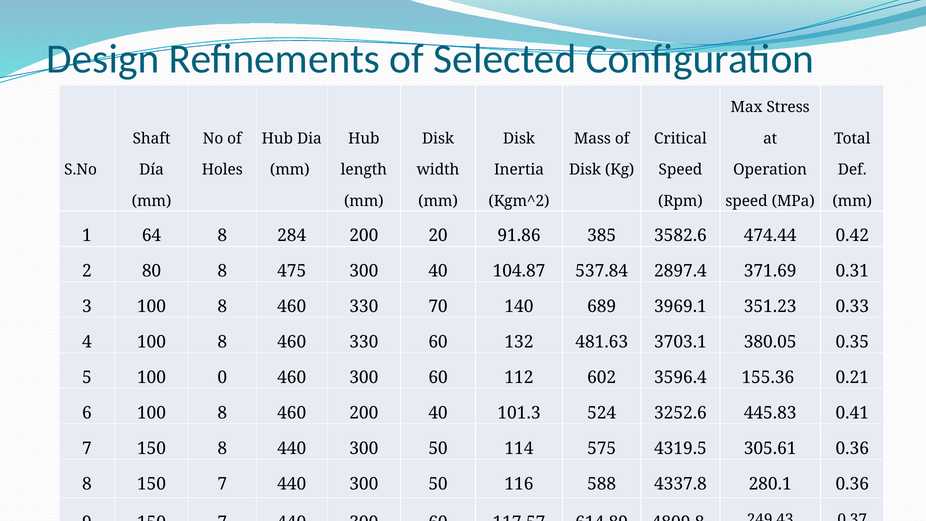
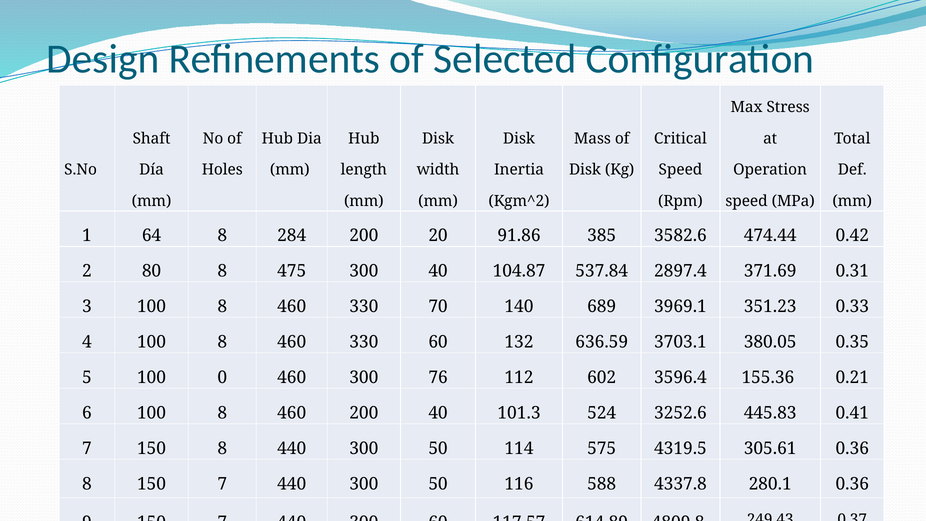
481.63: 481.63 -> 636.59 (602, 342)
460 300 60: 60 -> 76 (438, 377)
